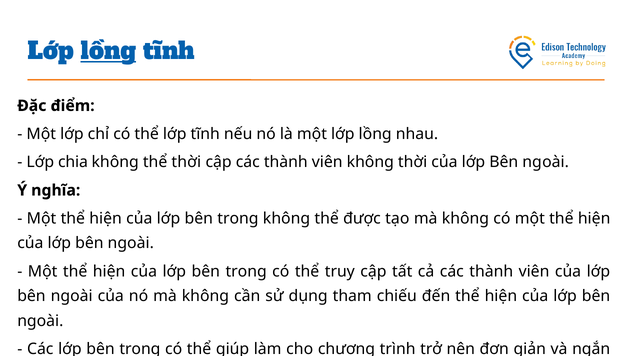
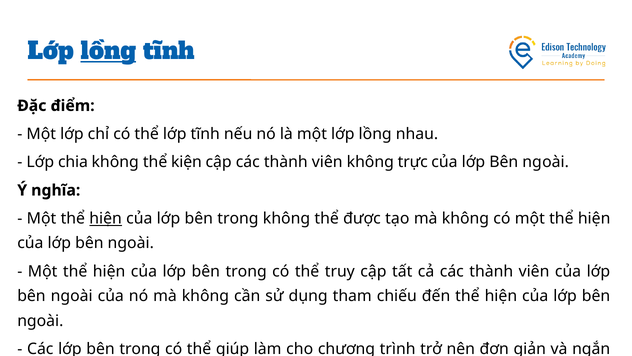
thể thời: thời -> kiện (186, 162)
không thời: thời -> trực (413, 162)
hiện underline: none -> present (106, 218)
